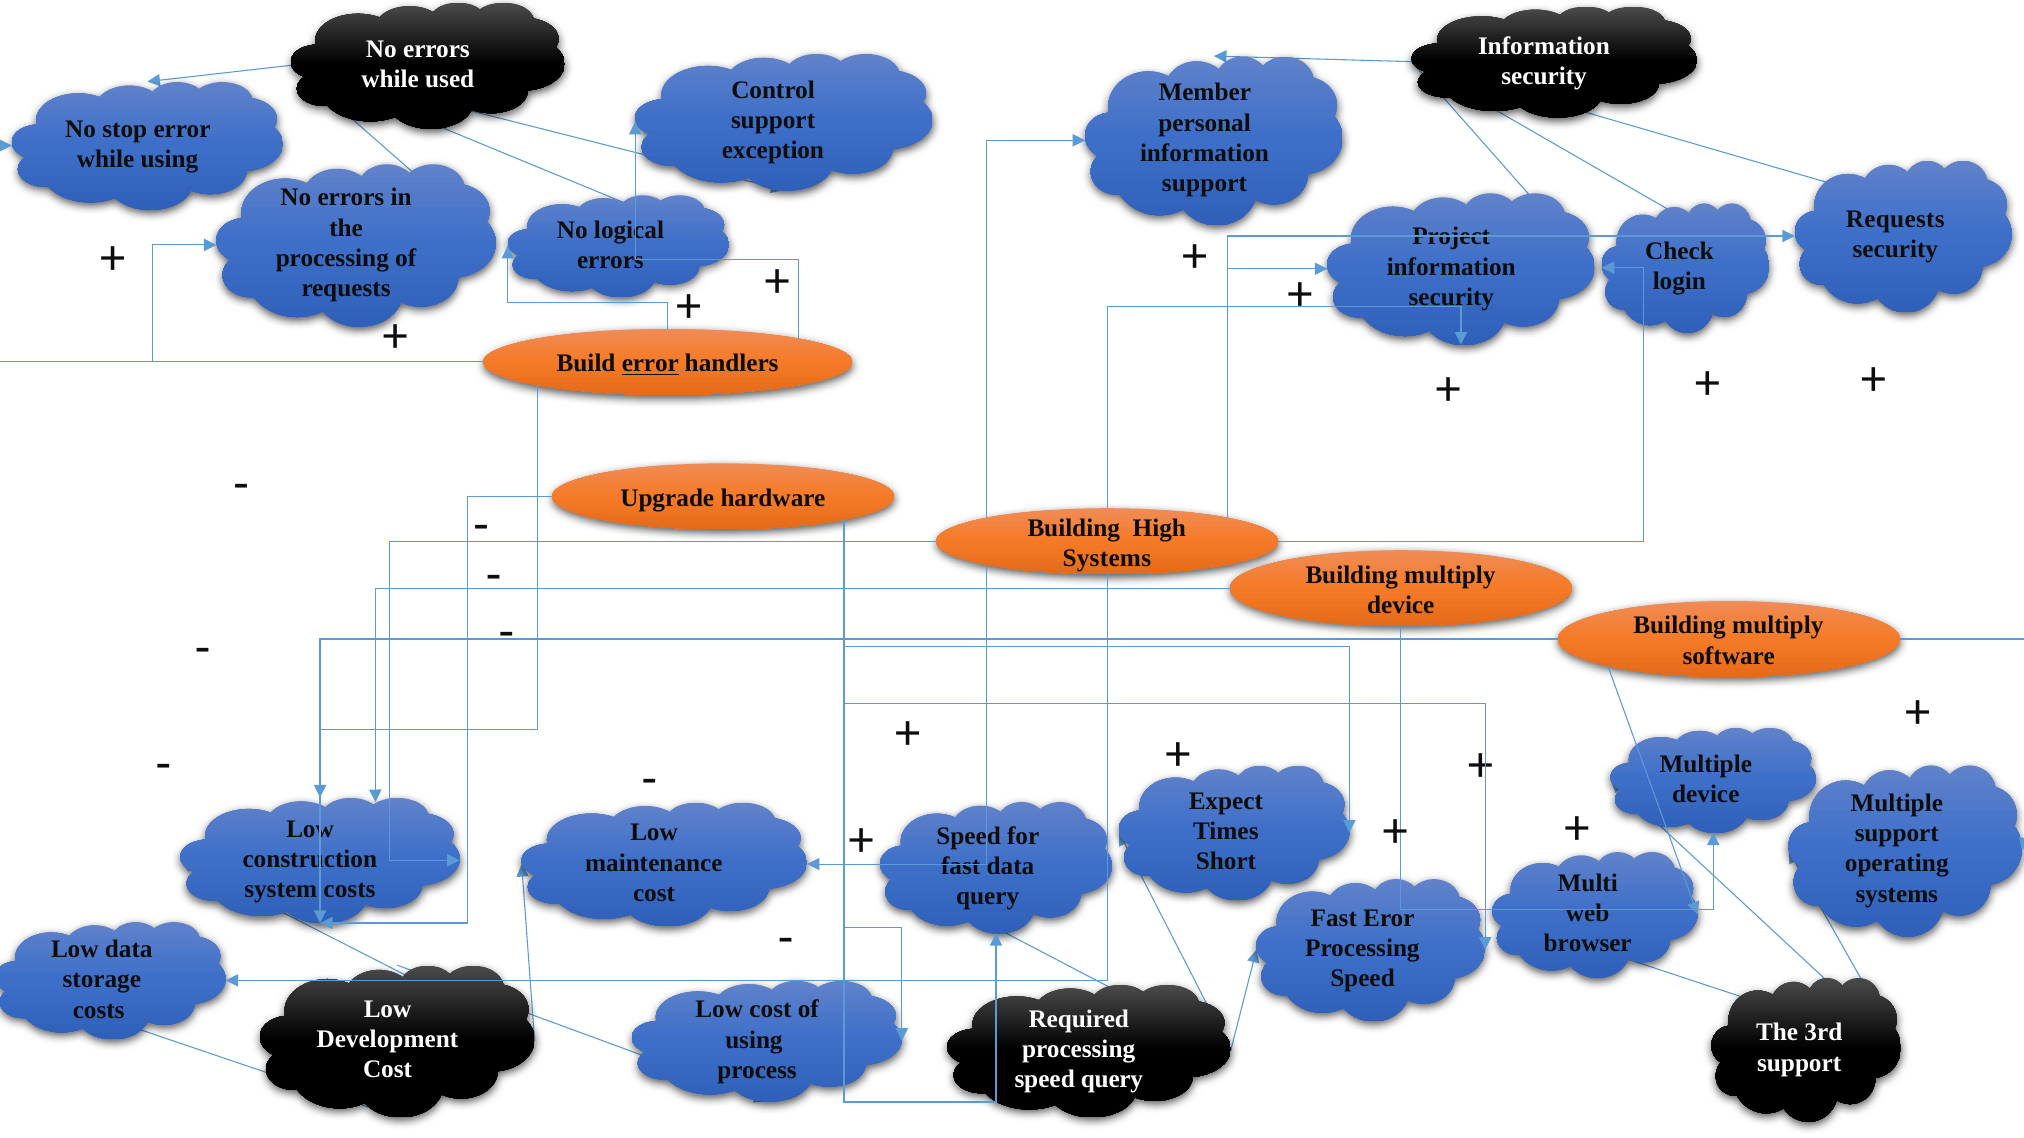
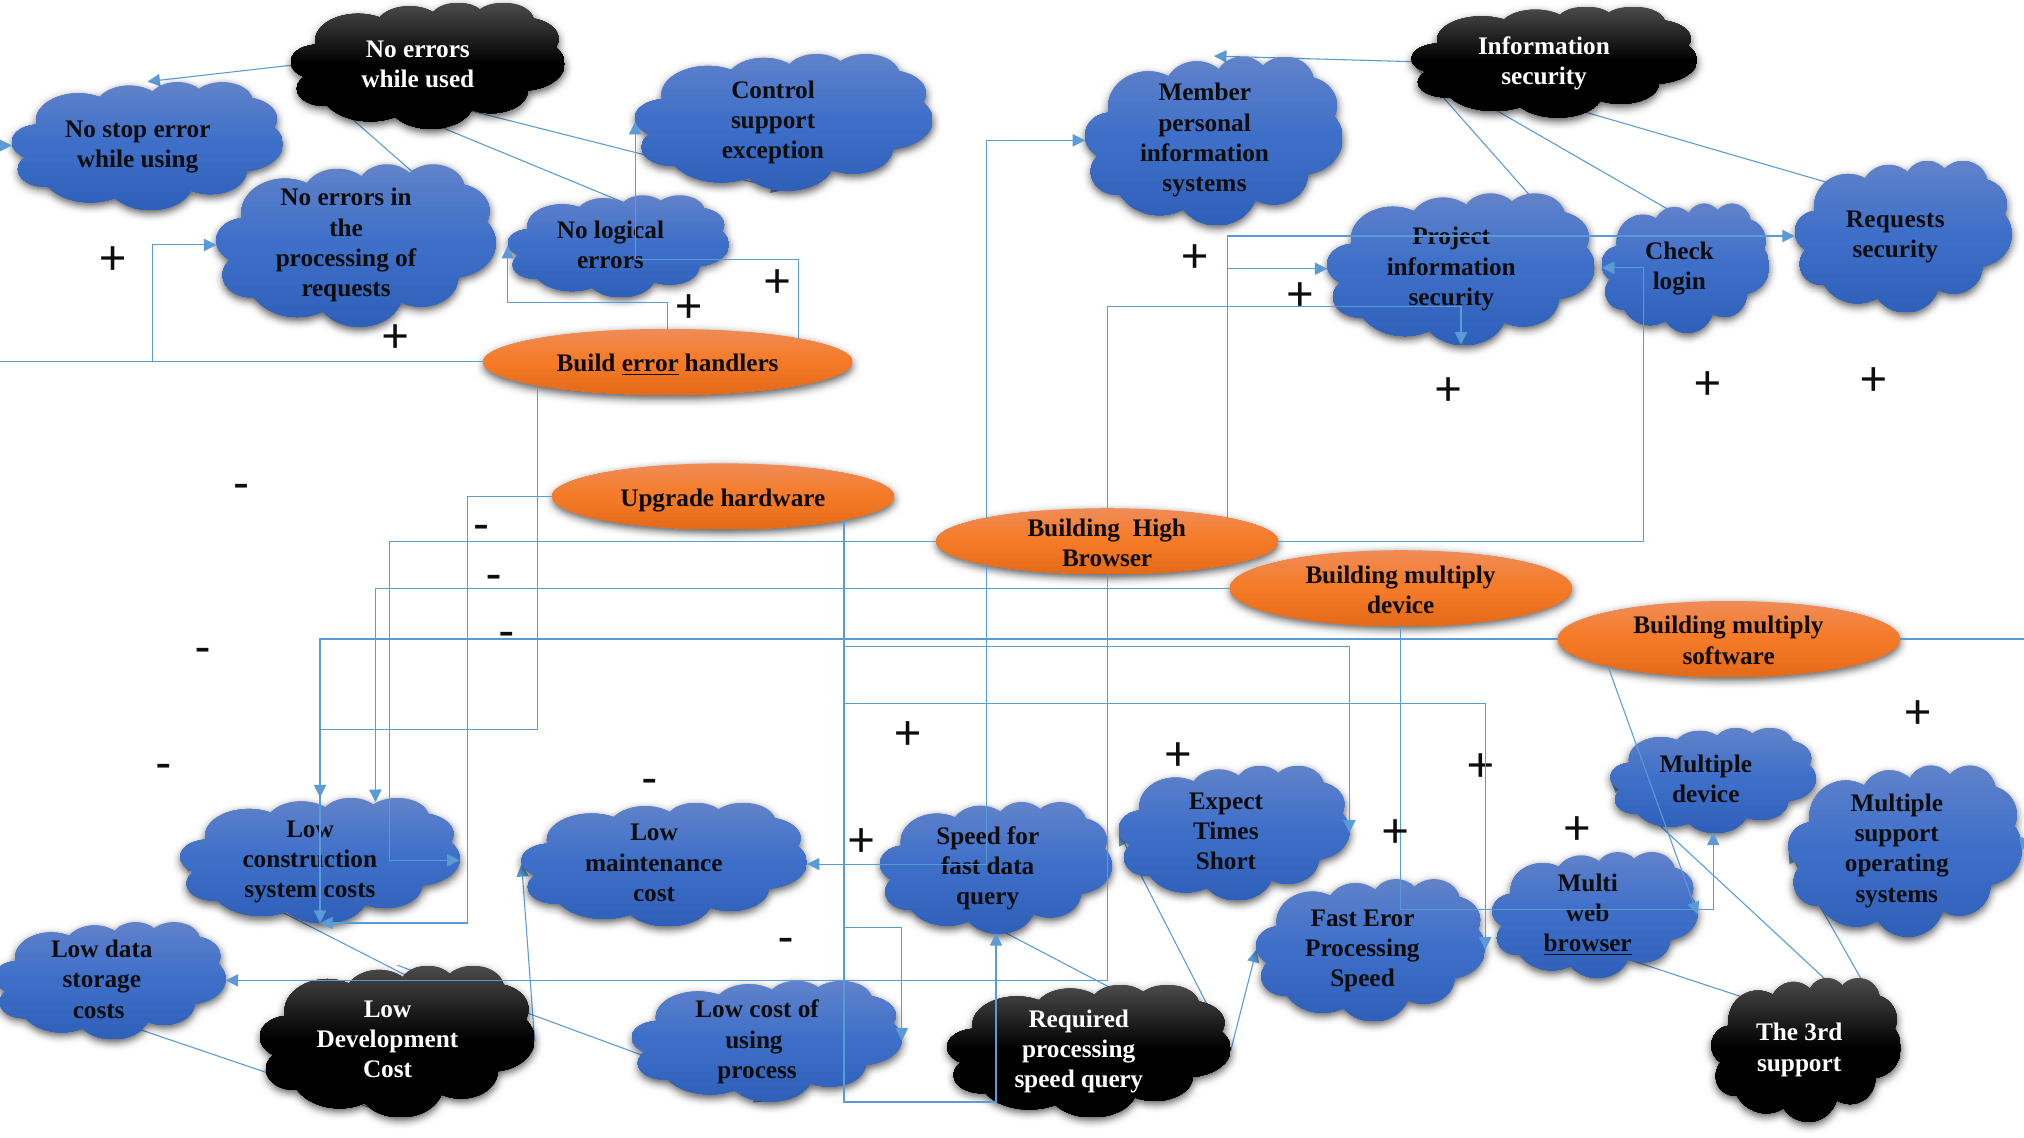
support: support -> systems (1204, 184)
Systems: Systems -> Browser (1107, 558)
browser underline: none -> present (1588, 944)
